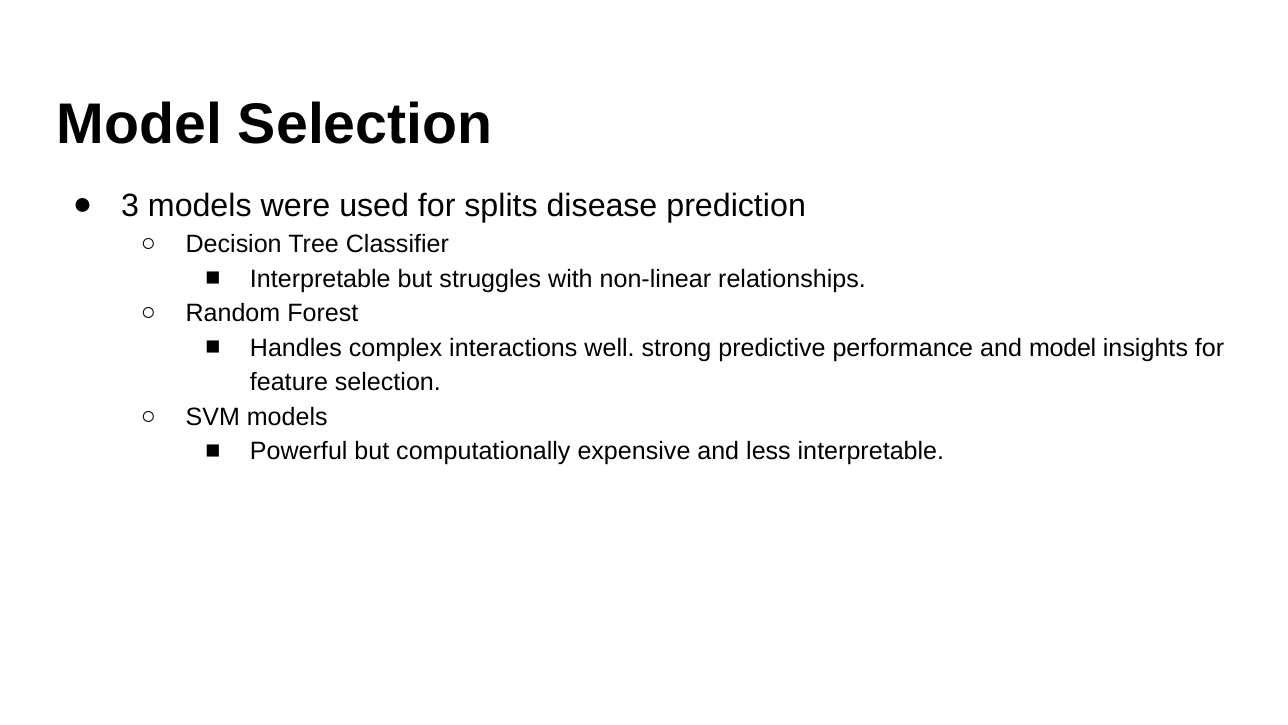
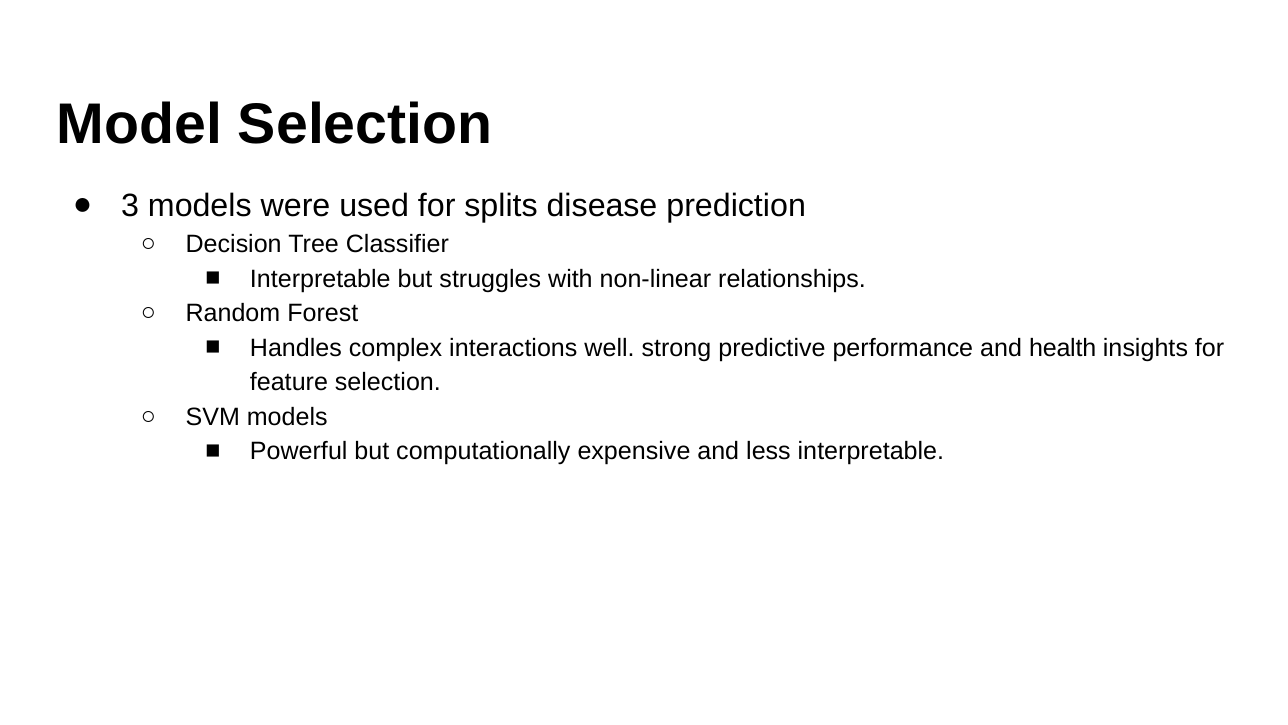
and model: model -> health (1063, 348)
